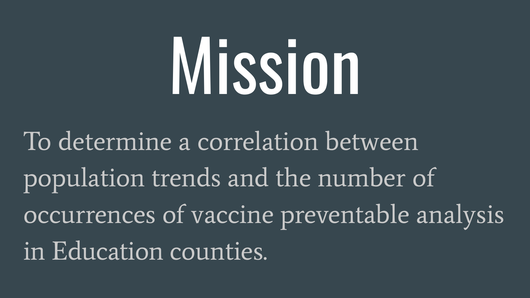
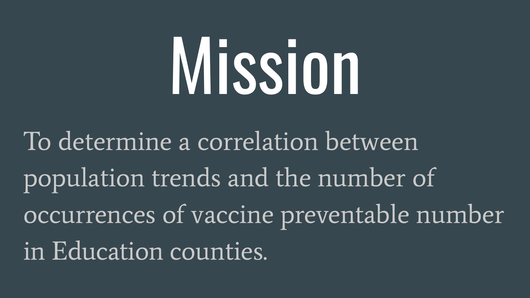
preventable analysis: analysis -> number (460, 215)
